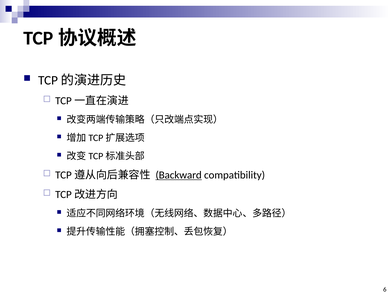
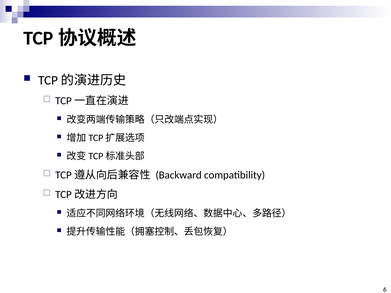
Backward underline: present -> none (179, 175)
